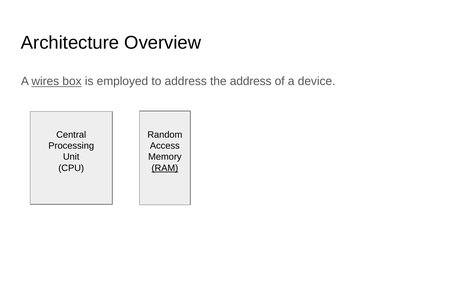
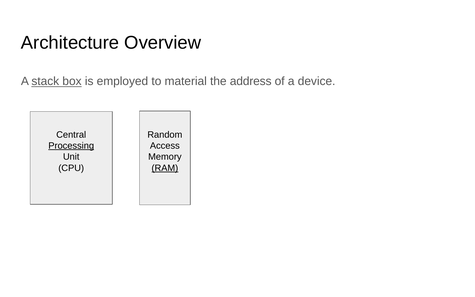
wires: wires -> stack (45, 81)
to address: address -> material (186, 81)
Processing underline: none -> present (71, 146)
